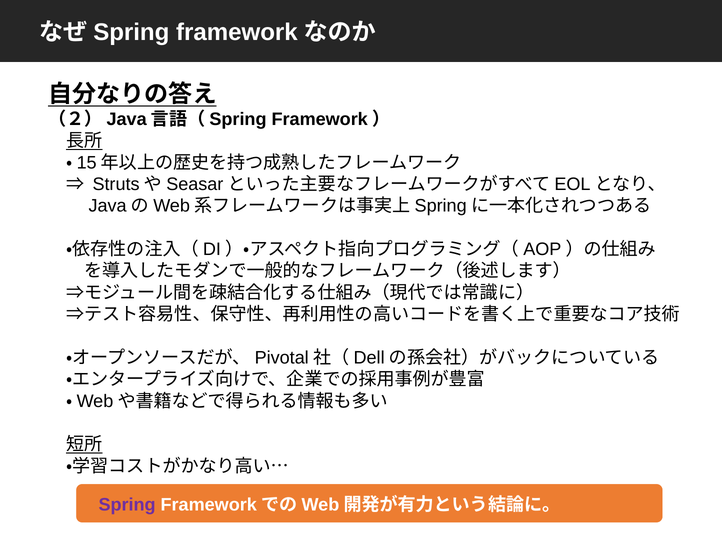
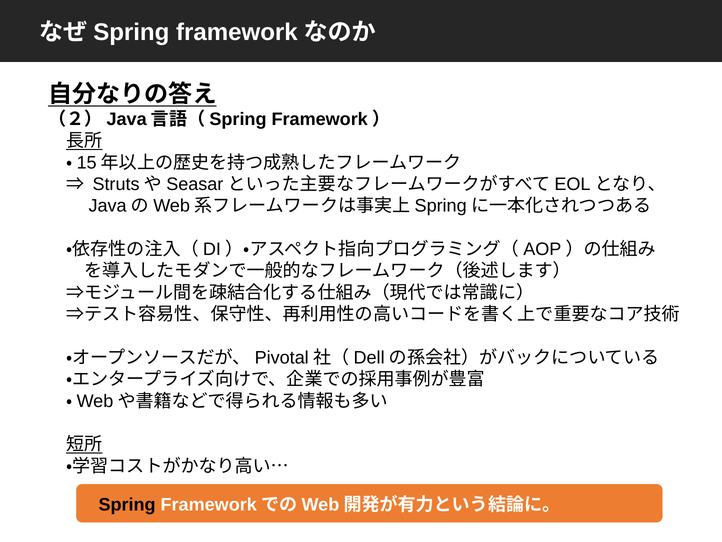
Spring colour: purple -> black (127, 504)
